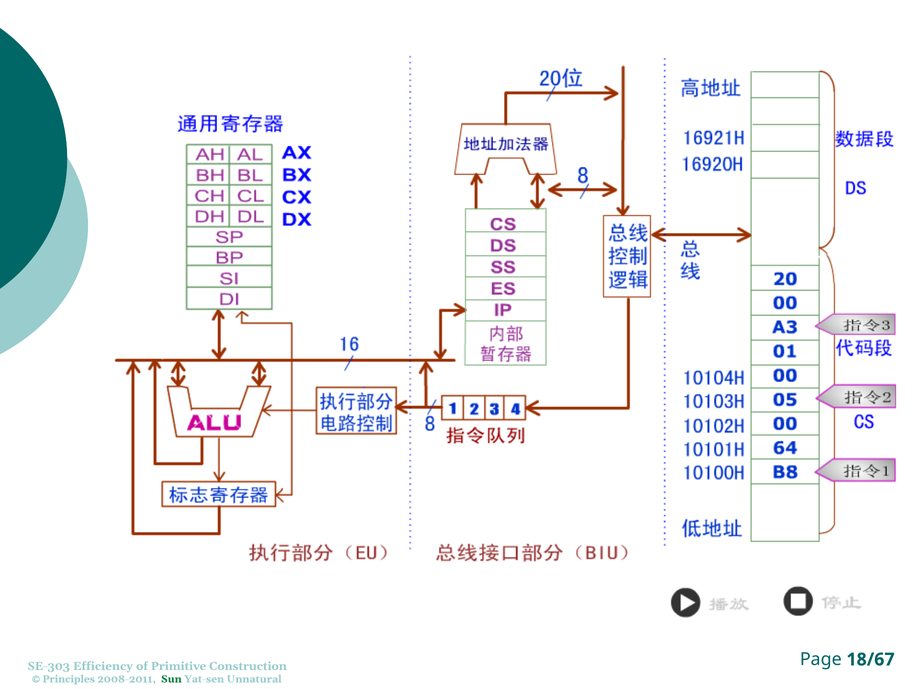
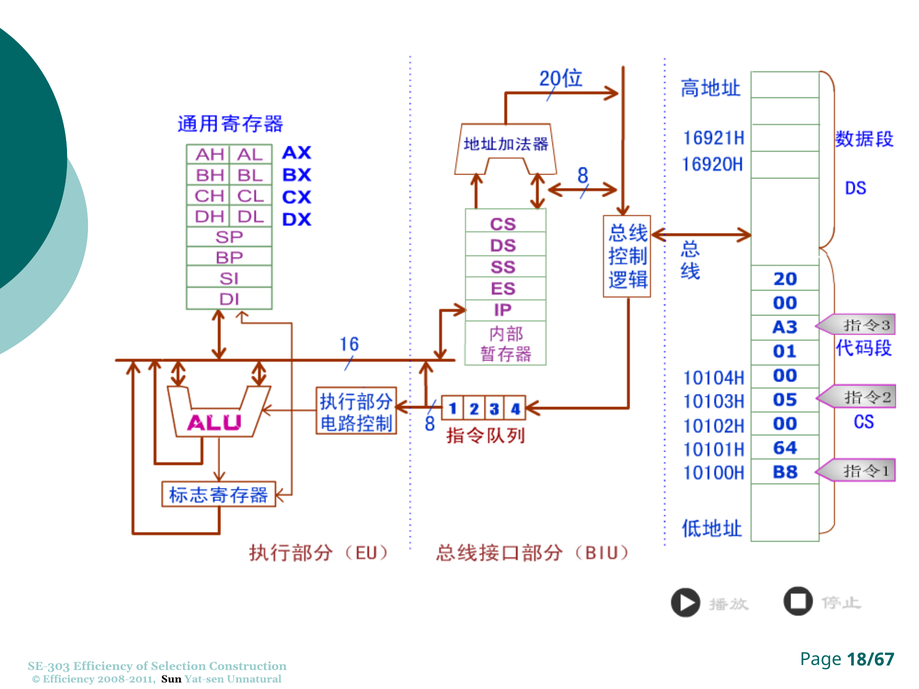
Primitive: Primitive -> Selection (178, 666)
Principles: Principles -> Efficiency (69, 679)
Sun colour: green -> black (171, 679)
